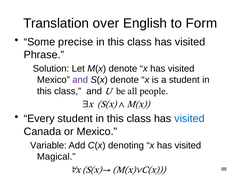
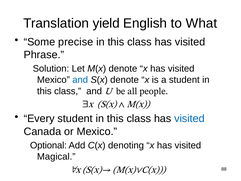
over: over -> yield (106, 23)
Form: Form -> What (201, 23)
and colour: purple -> blue (80, 80)
Variable: Variable -> Optional (48, 145)
